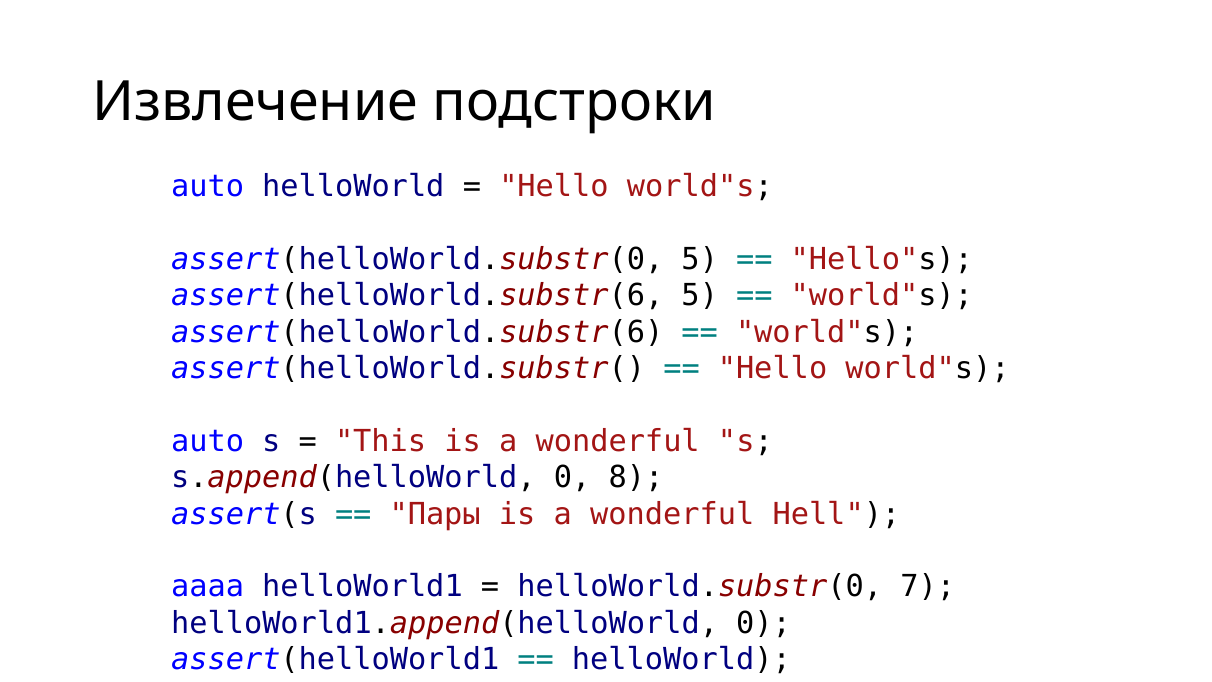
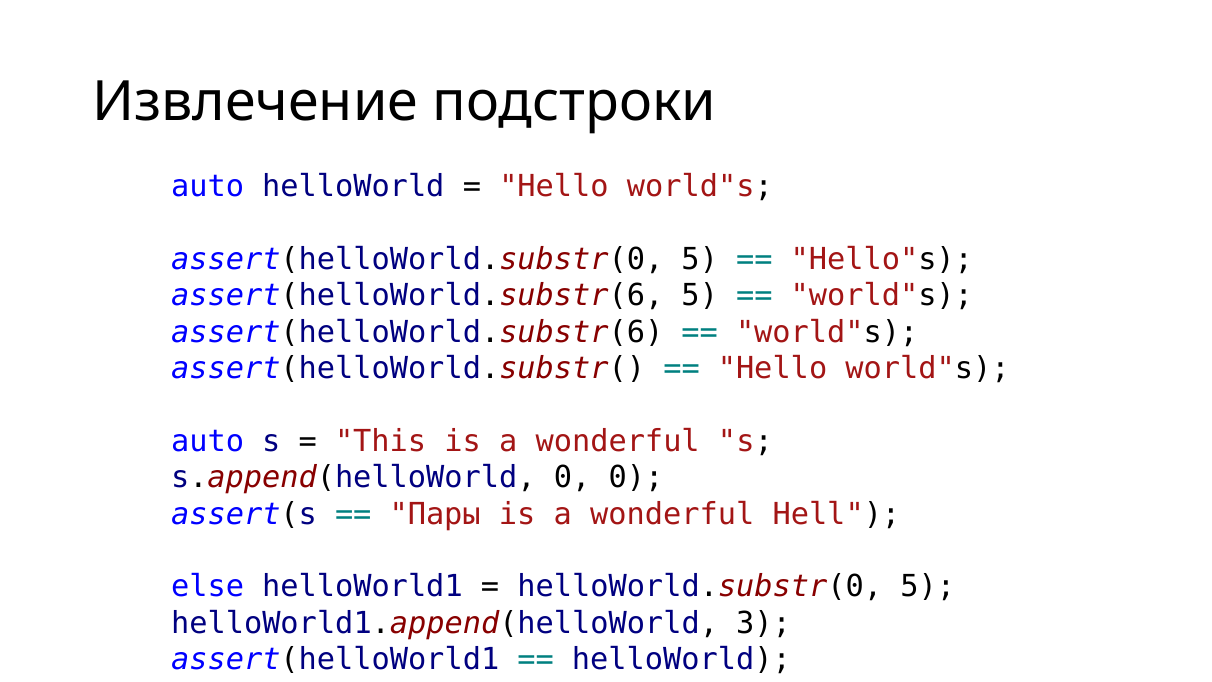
0 8: 8 -> 0 (636, 478)
aaaa: aaaa -> else (208, 587)
helloWorld.substr(0 7: 7 -> 5 (928, 587)
helloWorld1.append(helloWorld 0: 0 -> 3 (764, 623)
